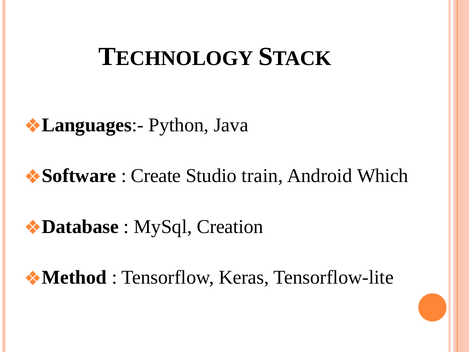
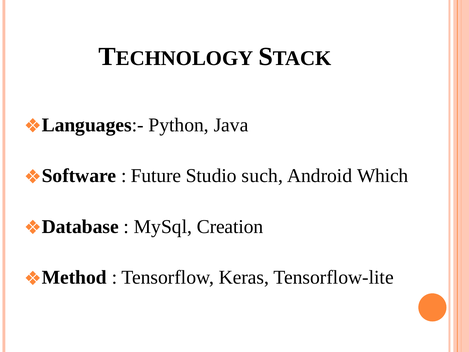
Create: Create -> Future (156, 176)
train: train -> such (262, 176)
